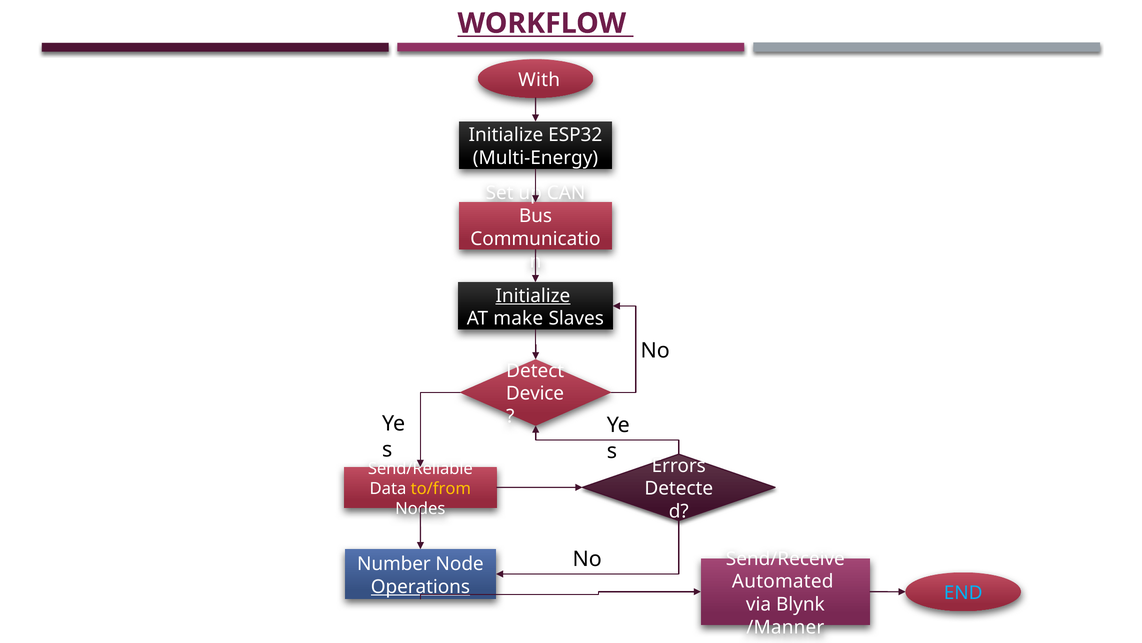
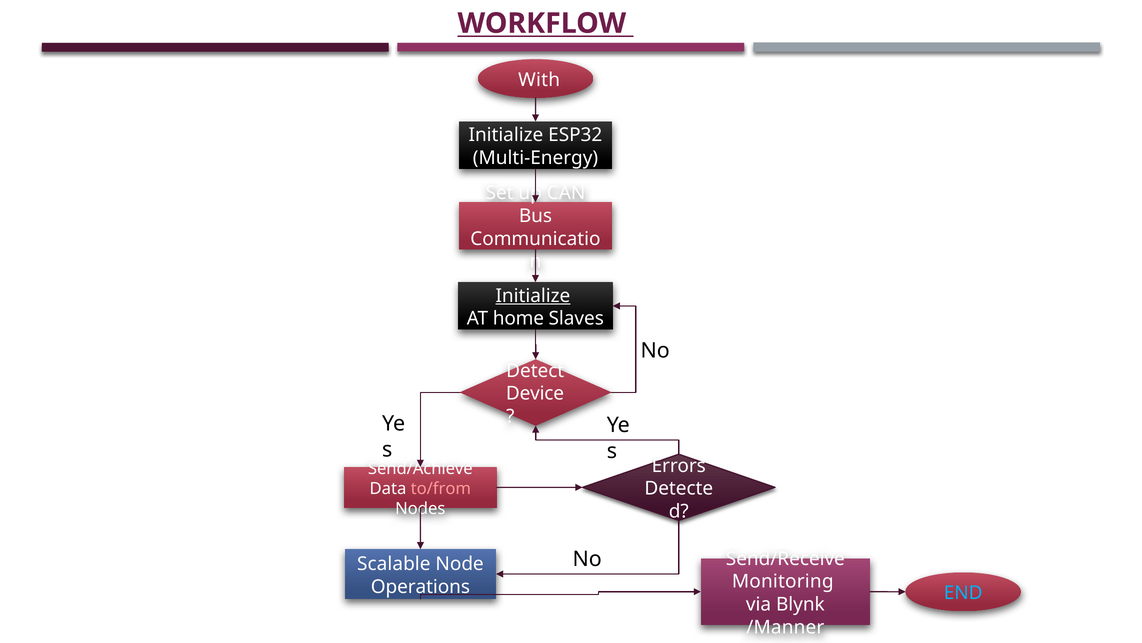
make: make -> home (518, 318)
Send/Reliable: Send/Reliable -> Send/Achieve (420, 468)
to/from colour: yellow -> pink (441, 488)
Number: Number -> Scalable (394, 563)
Automated: Automated -> Monitoring (783, 581)
Operations underline: present -> none (420, 586)
